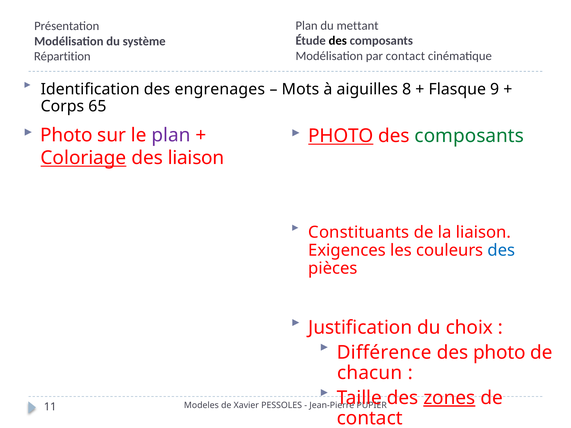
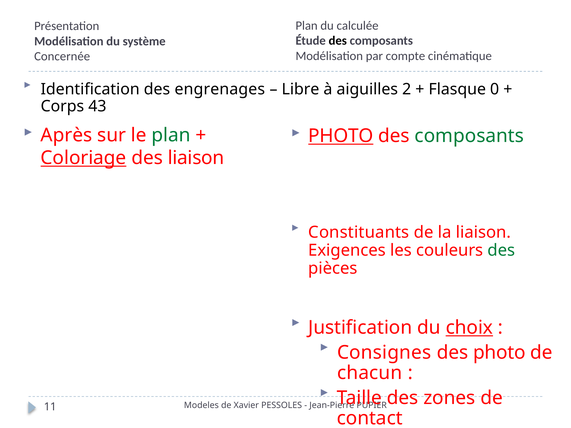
mettant: mettant -> calculée (358, 26)
par contact: contact -> compte (405, 56)
Répartition: Répartition -> Concernée (62, 56)
Mots: Mots -> Libre (300, 89)
8: 8 -> 2 (407, 89)
9: 9 -> 0 (495, 89)
65: 65 -> 43 (97, 106)
Photo: Photo -> Après (66, 135)
plan colour: purple -> green (171, 135)
des colour: blue -> green (501, 251)
choix underline: none -> present (469, 328)
Différence: Différence -> Consignes (384, 353)
zones underline: present -> none (449, 398)
